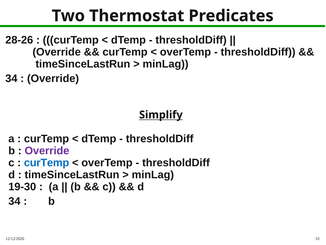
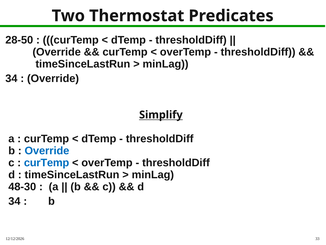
28-26: 28-26 -> 28-50 (19, 40)
Override colour: purple -> blue (47, 150)
19-30: 19-30 -> 48-30 (22, 186)
